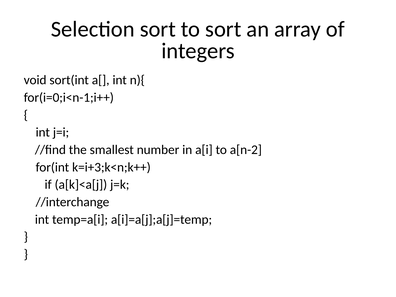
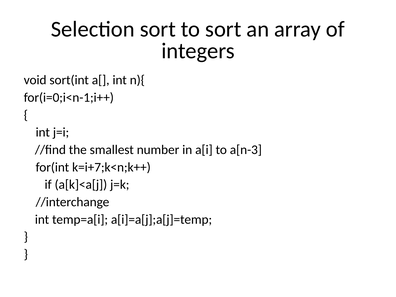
a[n-2: a[n-2 -> a[n-3 (246, 150)
k=i+3;k<n;k++: k=i+3;k<n;k++ -> k=i+7;k<n;k++ (111, 167)
